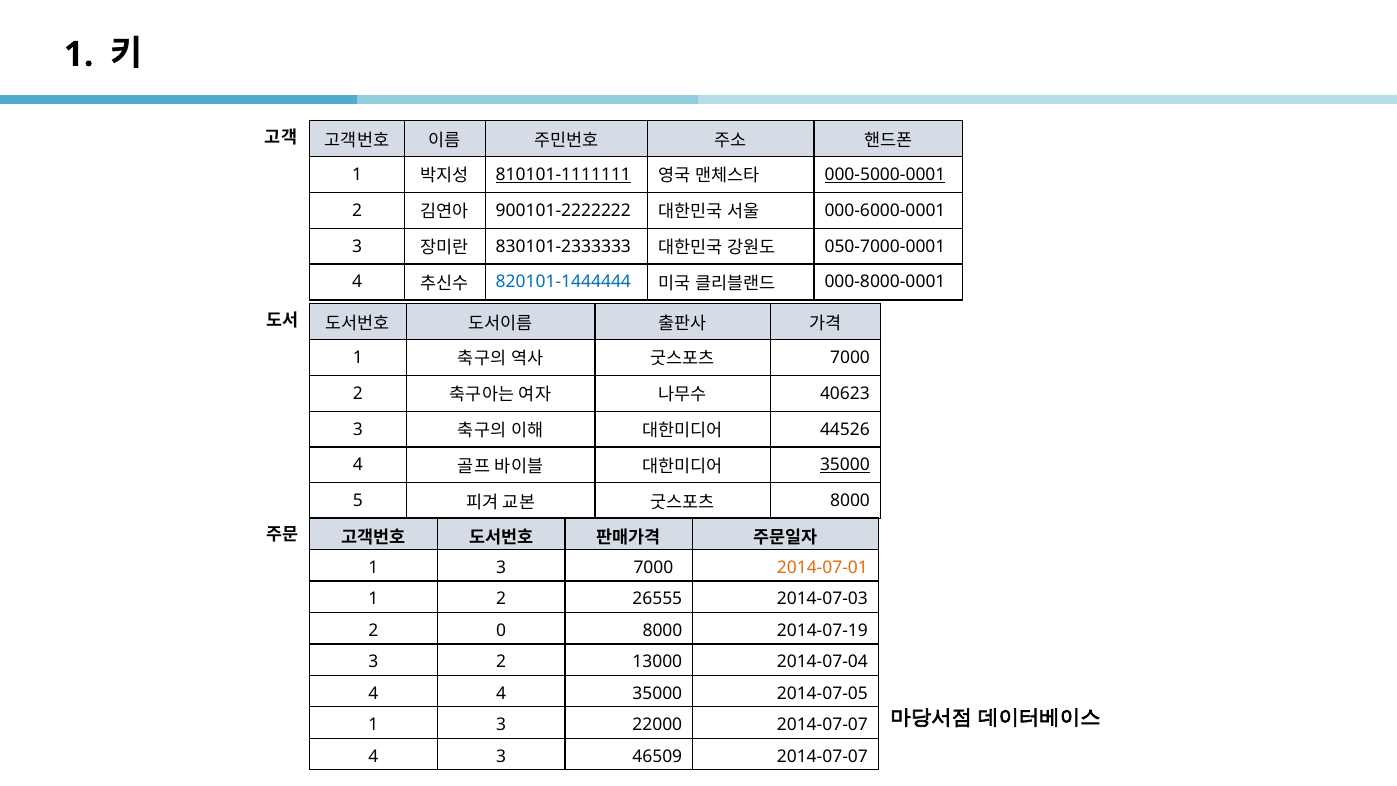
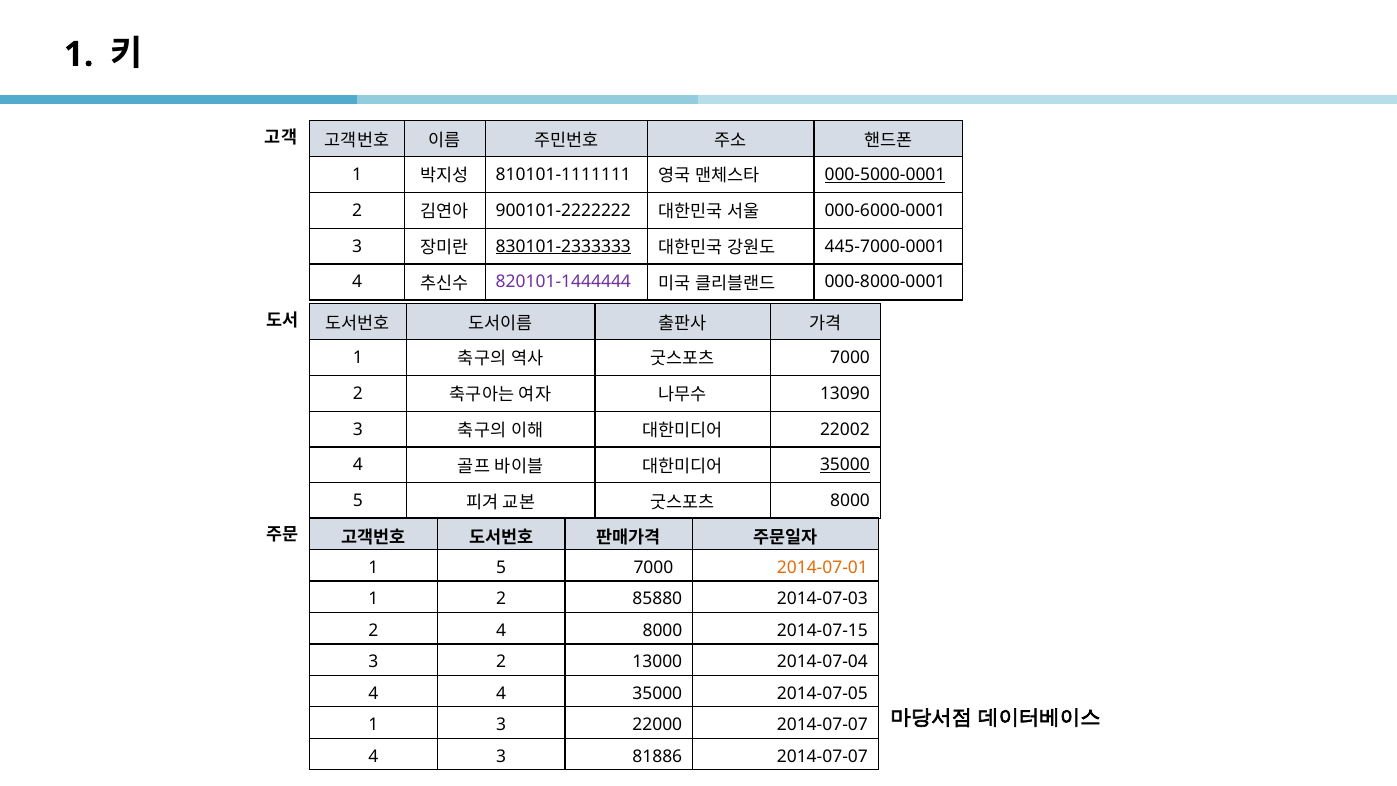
810101-1111111 underline: present -> none (563, 175)
830101-2333333 underline: none -> present (563, 246)
050-7000-0001: 050-7000-0001 -> 445-7000-0001 (885, 246)
820101-1444444 colour: blue -> purple (563, 282)
40623: 40623 -> 13090 (845, 393)
44526: 44526 -> 22002 (845, 429)
3: 3 -> 5 (501, 567)
26555: 26555 -> 85880 (657, 599)
2 0: 0 -> 4 (501, 630)
2014-07-19: 2014-07-19 -> 2014-07-15 (822, 630)
46509: 46509 -> 81886 (657, 756)
